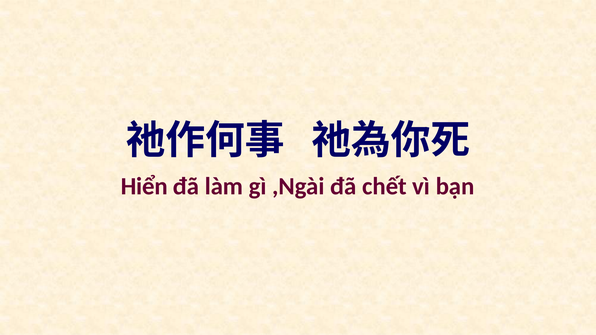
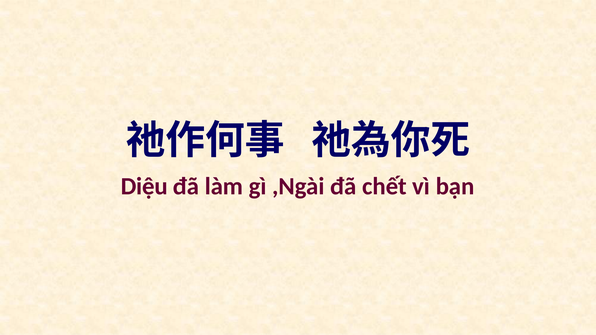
Hiển: Hiển -> Diệu (144, 186)
